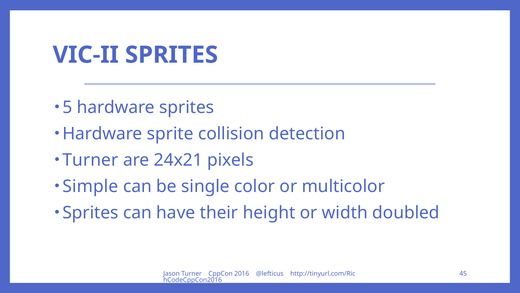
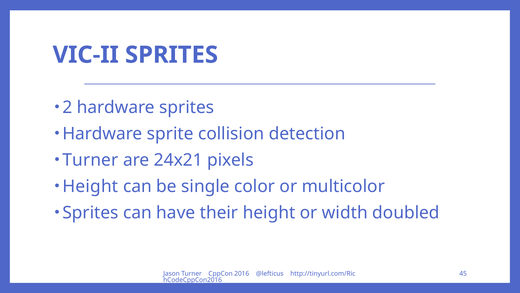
5: 5 -> 2 (67, 107)
Simple: Simple -> Height (90, 186)
